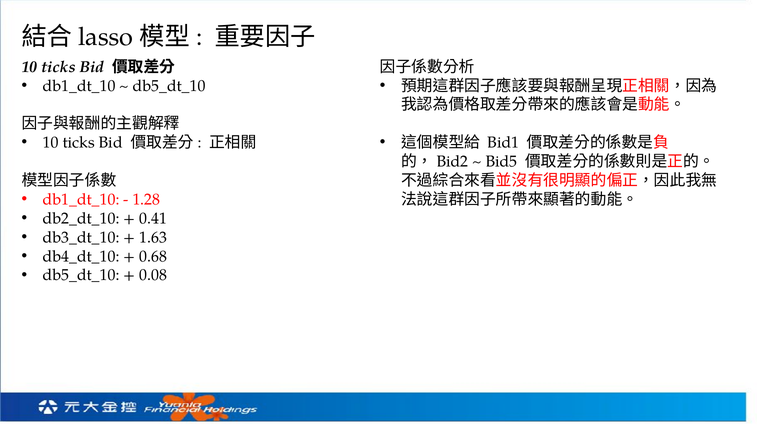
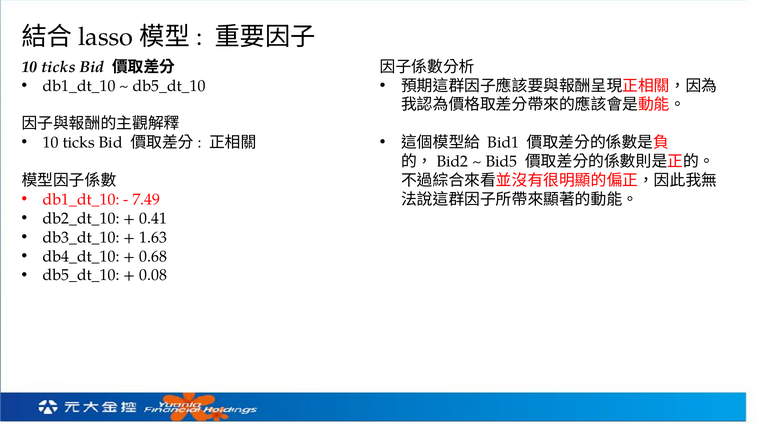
1.28: 1.28 -> 7.49 (146, 199)
